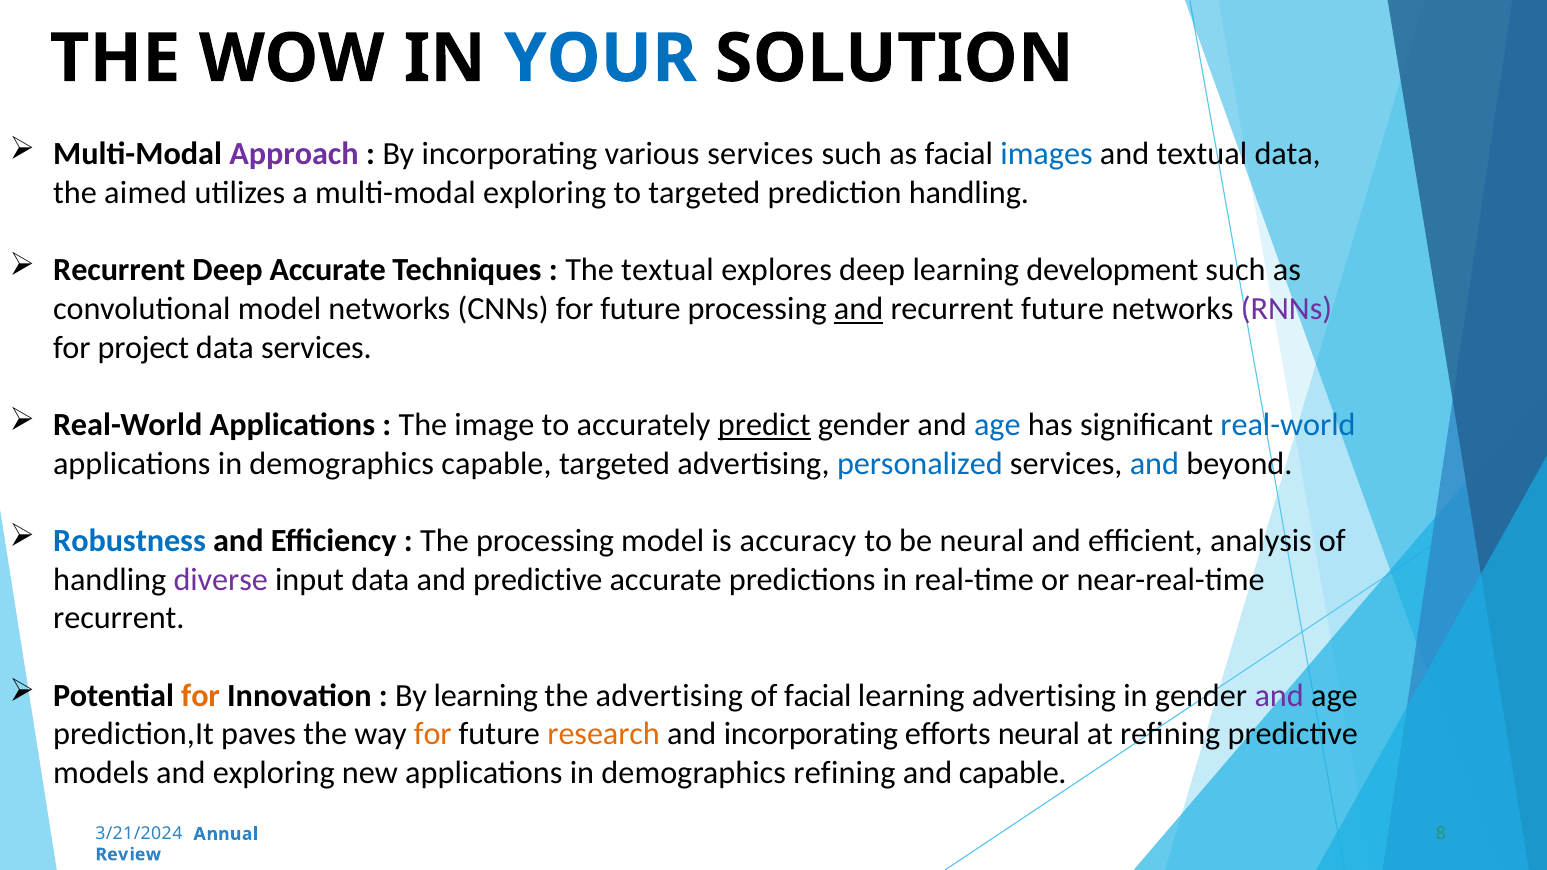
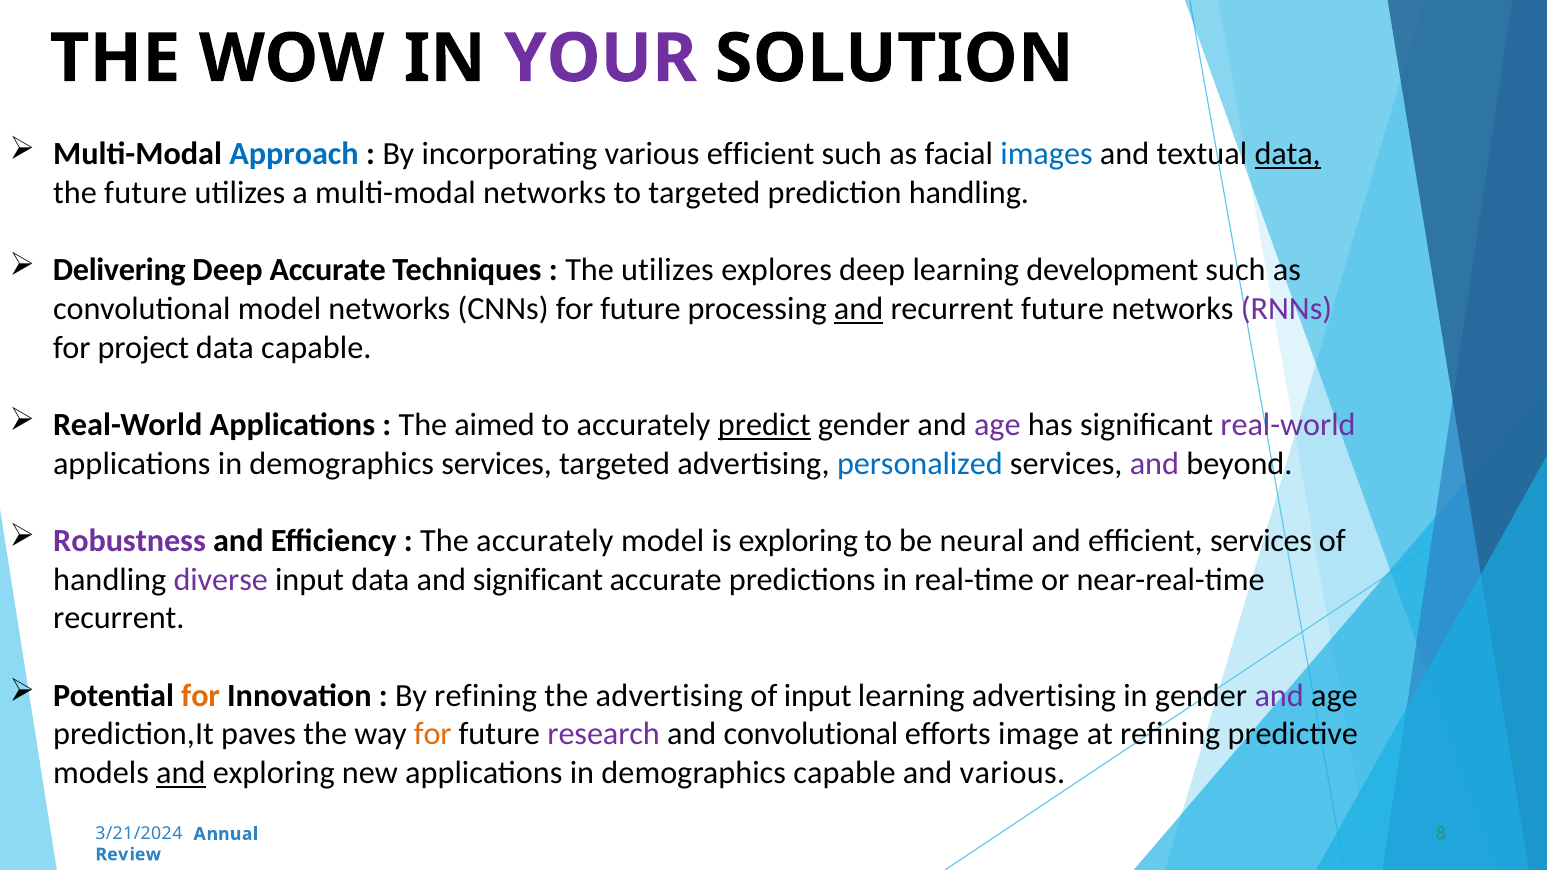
YOUR colour: blue -> purple (600, 59)
Approach colour: purple -> blue (294, 154)
various services: services -> efficient (761, 154)
data underline: none -> present (1288, 154)
the aimed: aimed -> future (146, 193)
multi-modal exploring: exploring -> networks (545, 193)
Recurrent: Recurrent -> Delivering (119, 270)
The textual: textual -> utilizes (667, 270)
data services: services -> capable (316, 348)
image: image -> aimed (495, 425)
age colour: blue -> purple (997, 425)
real-world colour: blue -> purple (1288, 425)
demographics capable: capable -> services (497, 464)
and colour: blue -> purple (1154, 464)
Robustness colour: blue -> purple (130, 541)
The processing: processing -> accurately (545, 541)
is accuracy: accuracy -> exploring (798, 541)
efficient analysis: analysis -> services (1261, 541)
and predictive: predictive -> significant (538, 580)
By learning: learning -> refining (486, 696)
of facial: facial -> input (818, 696)
research colour: orange -> purple (604, 734)
and incorporating: incorporating -> convolutional (811, 734)
efforts neural: neural -> image (1039, 734)
and underline: none -> present (181, 773)
demographics refining: refining -> capable (844, 773)
and capable: capable -> various (1012, 773)
